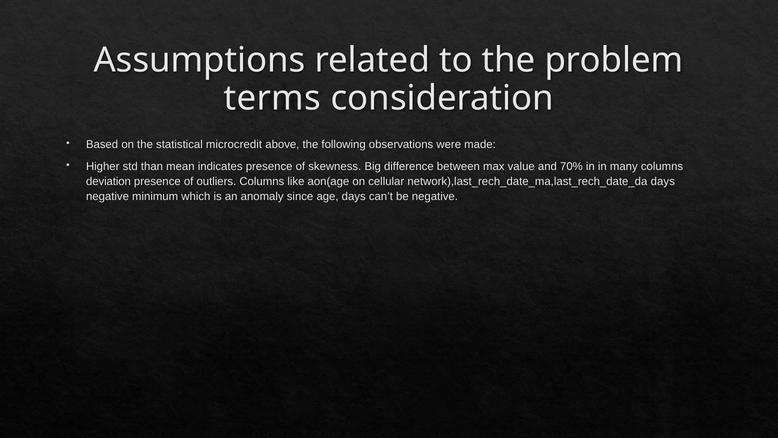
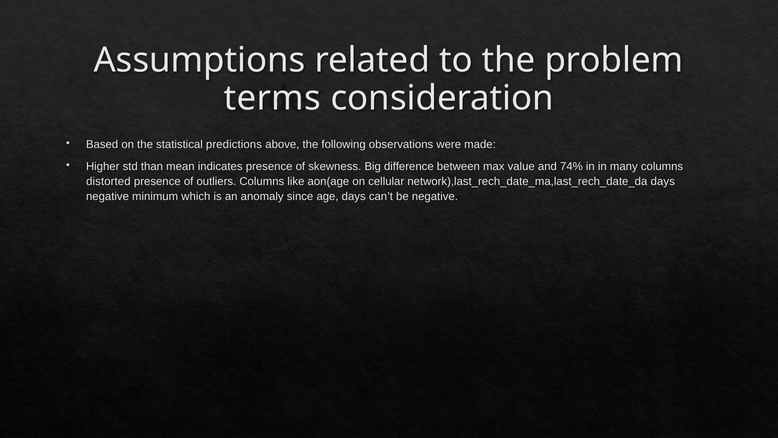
microcredit: microcredit -> predictions (234, 144)
70%: 70% -> 74% (571, 167)
deviation: deviation -> distorted (108, 181)
